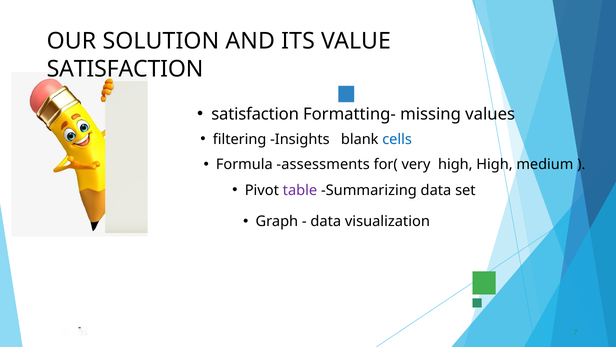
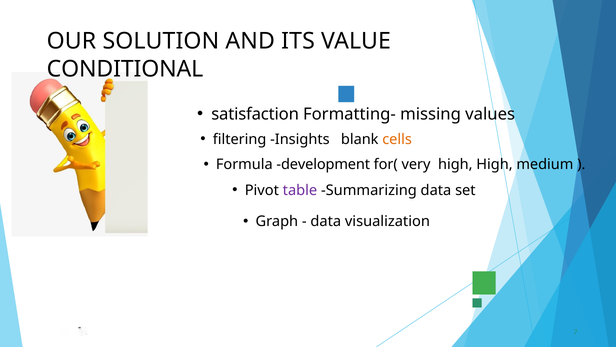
SATISFACTION: SATISFACTION -> CONDITIONAL (125, 69)
cells colour: blue -> orange (397, 139)
assessments: assessments -> development (323, 164)
